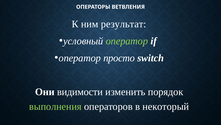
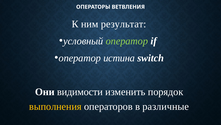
просто: просто -> истина (119, 58)
выполнения colour: light green -> yellow (55, 106)
некоторый: некоторый -> различные (166, 106)
